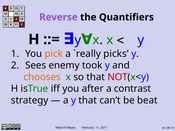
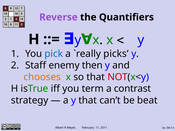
pick colour: orange -> blue (54, 54)
Sees: Sees -> Staff (36, 65)
took: took -> then (92, 65)
after: after -> term (93, 89)
